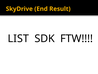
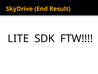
LIST: LIST -> LITE (18, 38)
